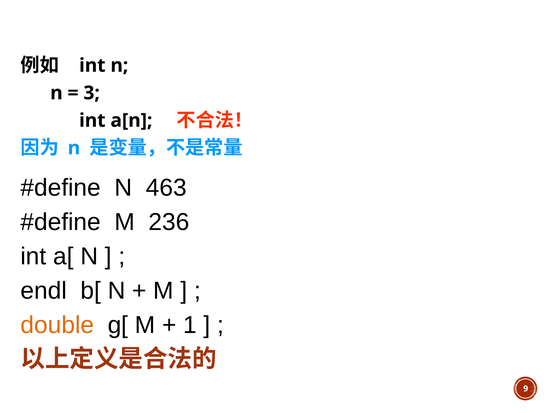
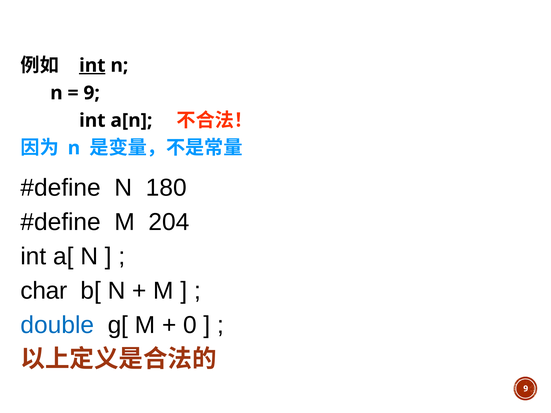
int underline: none -> present (92, 65)
3: 3 -> 9 (92, 93)
463: 463 -> 180 (166, 188)
236: 236 -> 204 (169, 222)
endl: endl -> char (44, 291)
double colour: orange -> blue (57, 325)
1: 1 -> 0 (190, 325)
